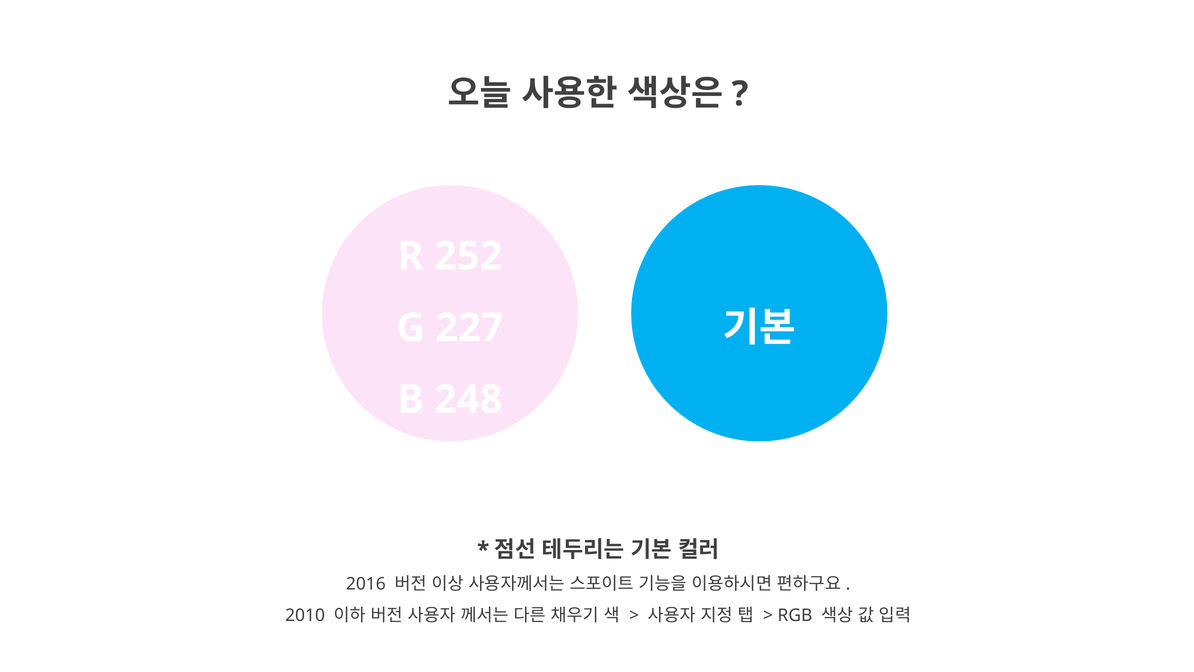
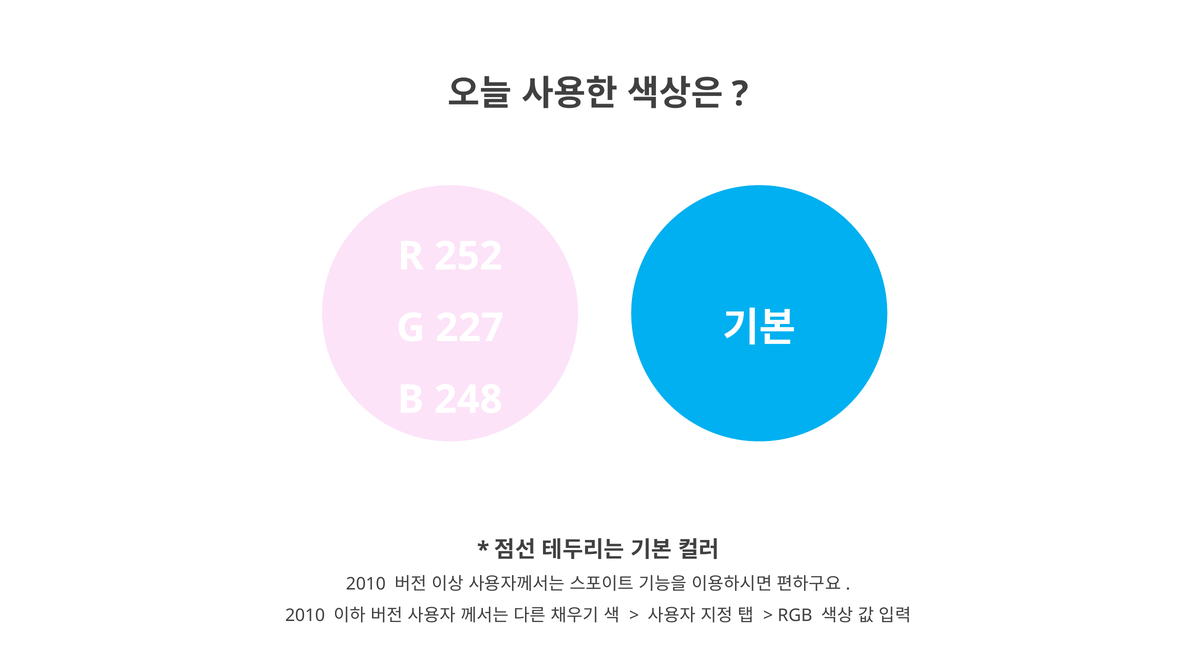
2016: 2016 -> 2010 (366, 584)
